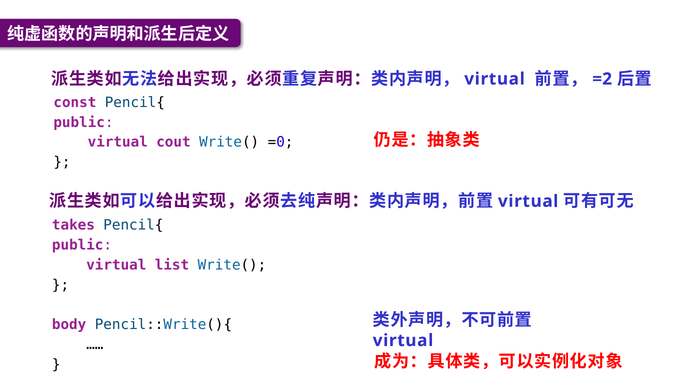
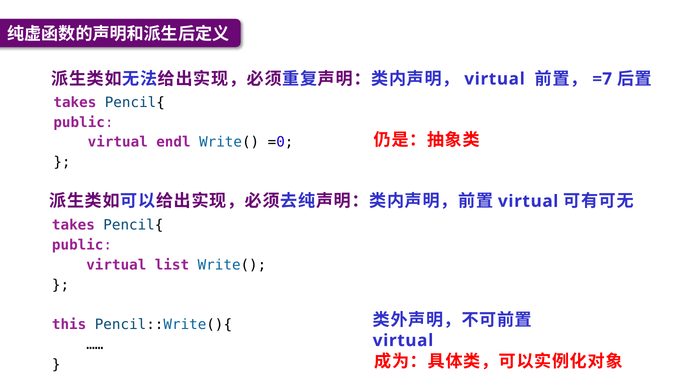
=2: =2 -> =7 (602, 79)
const: const -> takes (75, 102)
cout: cout -> endl (173, 142)
body: body -> this (69, 325)
